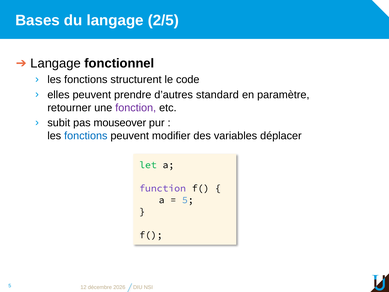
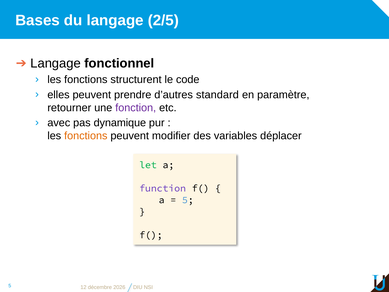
subit: subit -> avec (59, 123)
mouseover: mouseover -> dynamique (120, 123)
fonctions colour: blue -> orange (86, 136)
